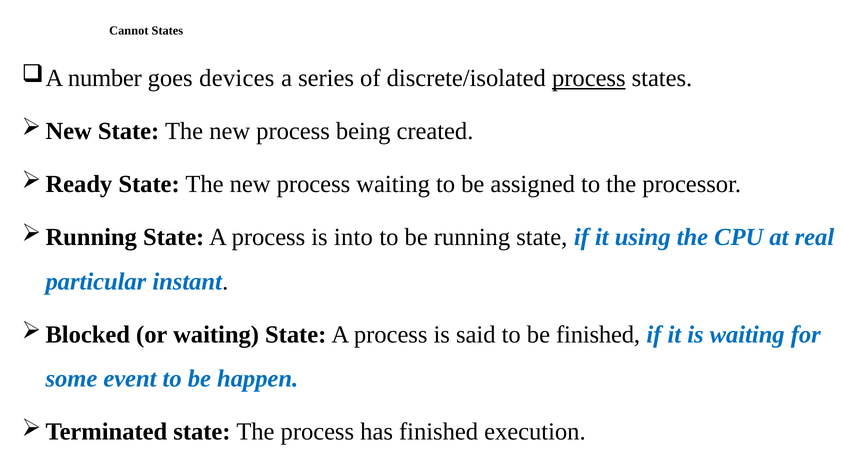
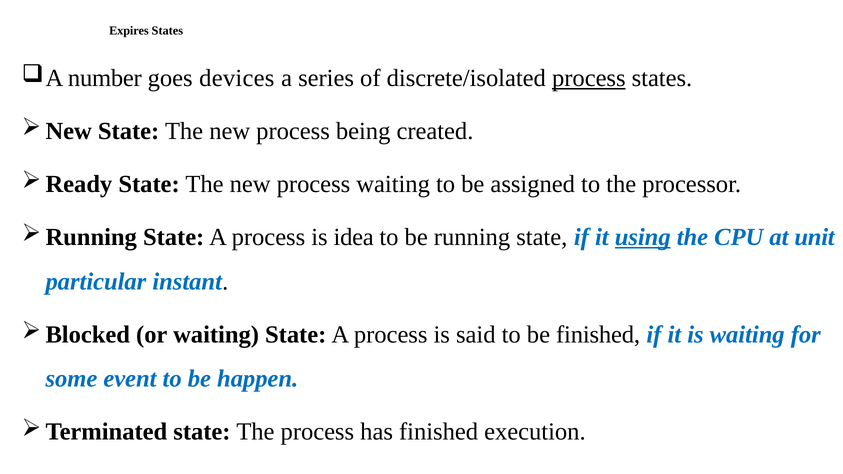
Cannot: Cannot -> Expires (129, 31)
into: into -> idea (354, 237)
using underline: none -> present (643, 237)
real: real -> unit (815, 237)
